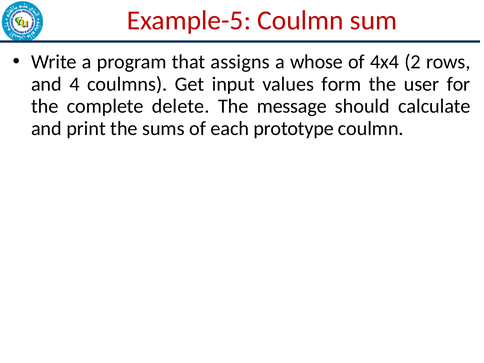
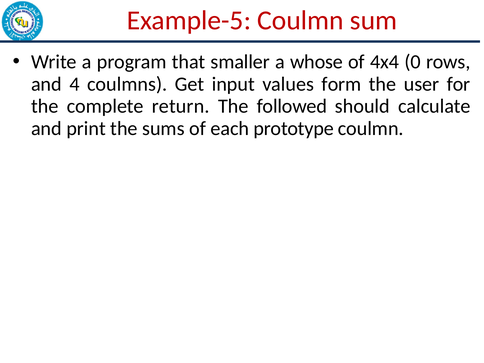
assigns: assigns -> smaller (240, 62)
2: 2 -> 0 (413, 62)
delete: delete -> return (181, 106)
message: message -> followed (292, 106)
